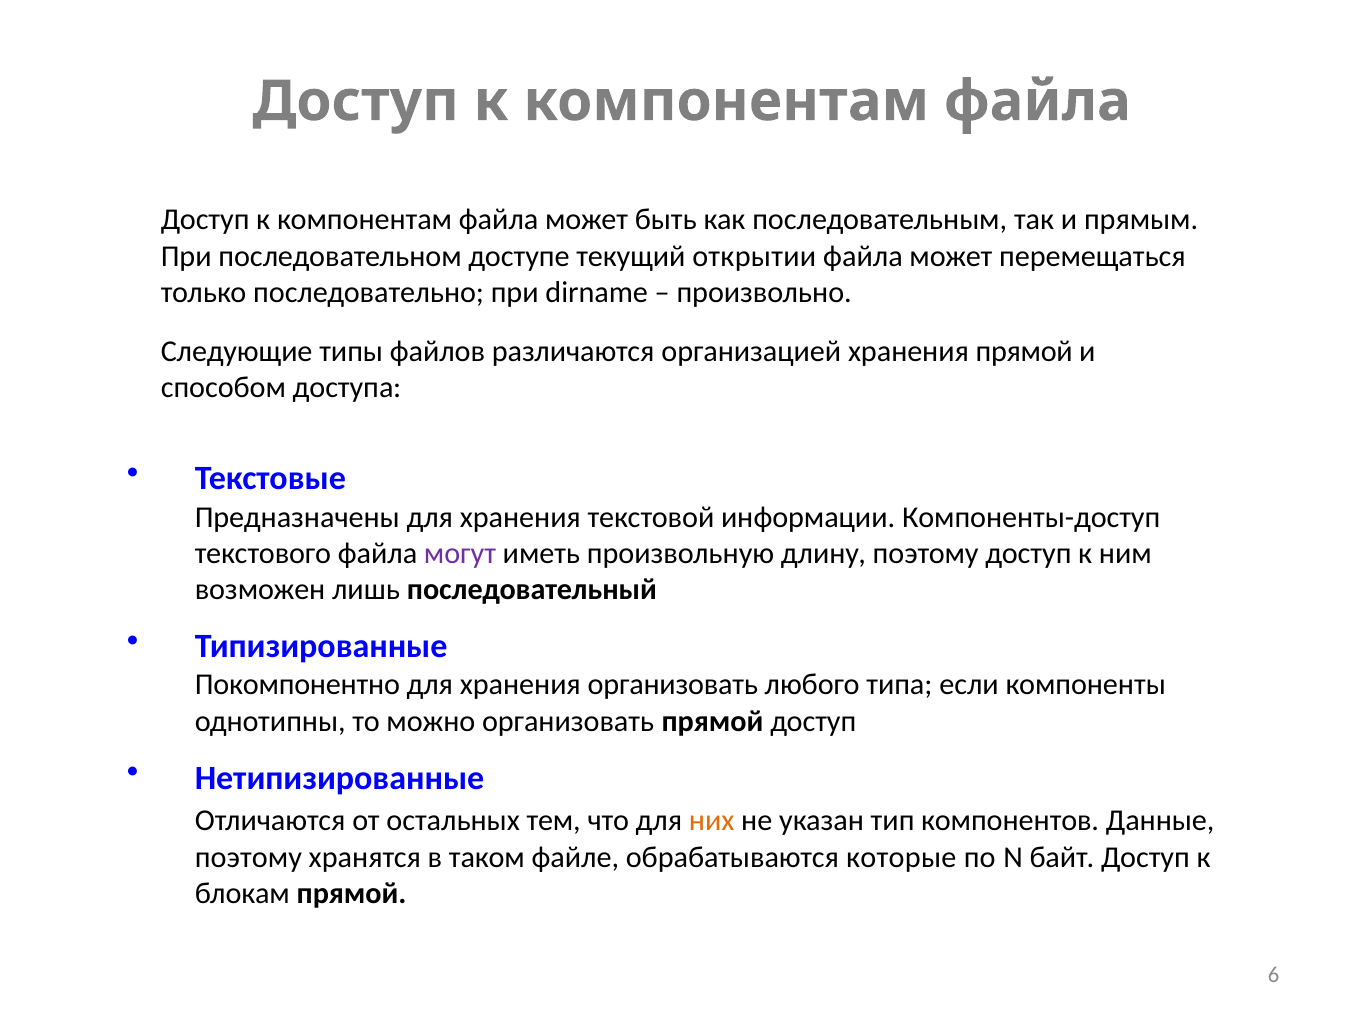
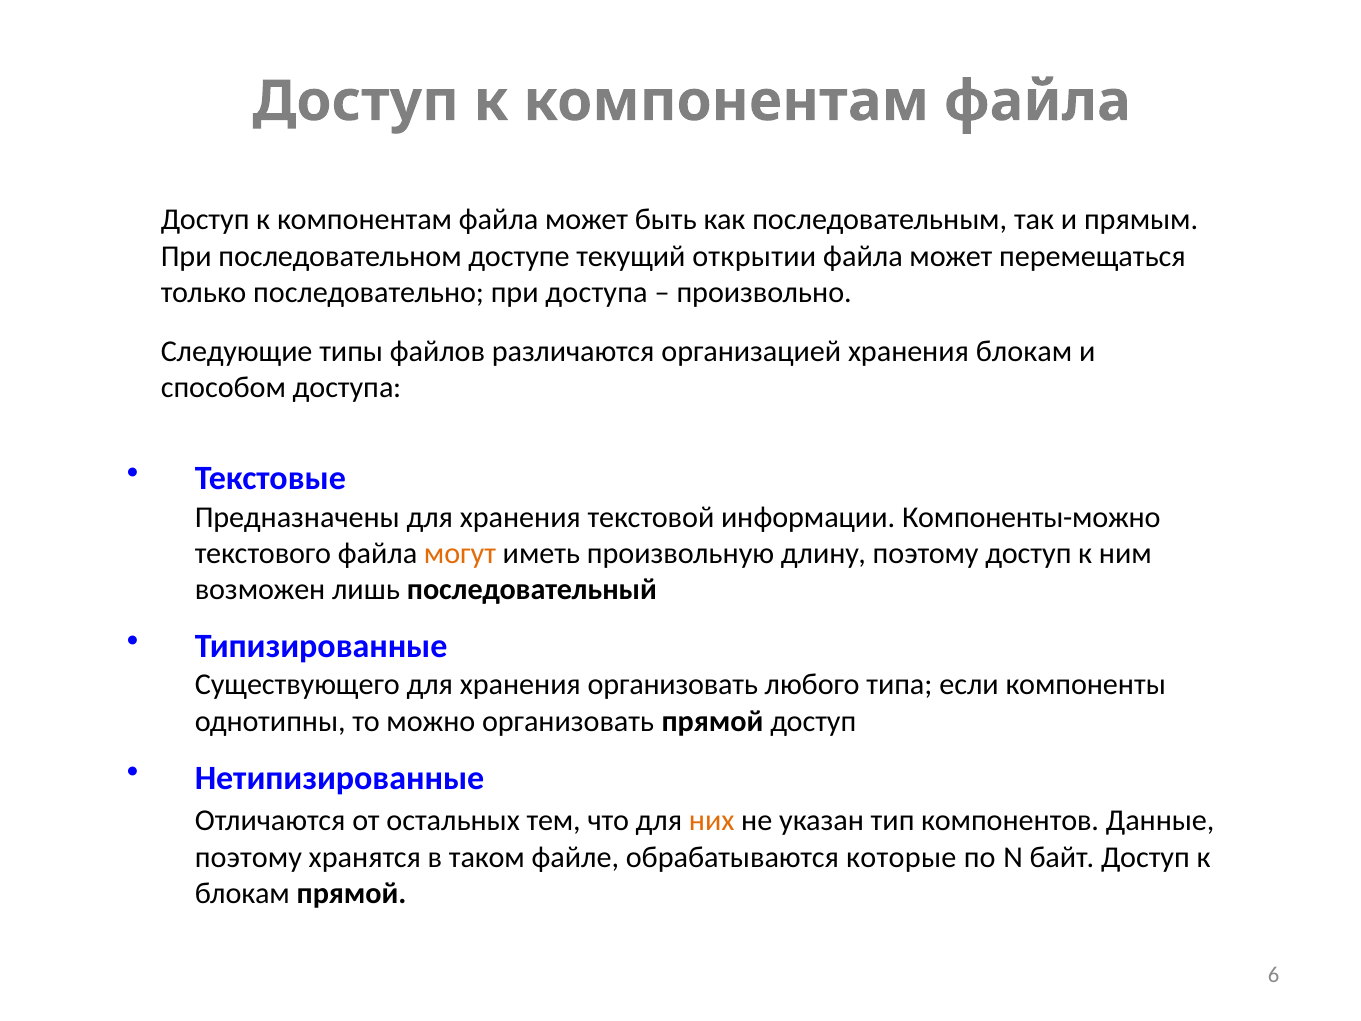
при dirname: dirname -> доступа (597, 292)
хранения прямой: прямой -> блокам (1024, 351)
Компоненты-доступ: Компоненты-доступ -> Компоненты-можно (1031, 517)
могут colour: purple -> orange (460, 553)
Покомпонентно: Покомпонентно -> Существующего (297, 685)
